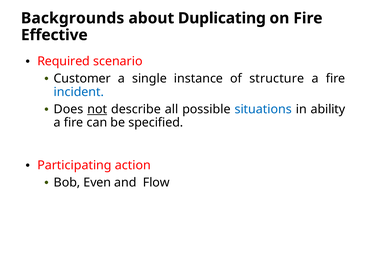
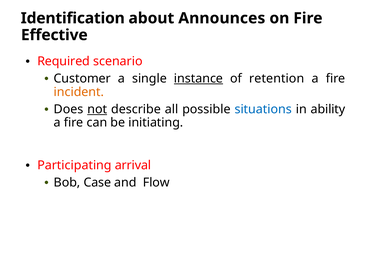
Backgrounds: Backgrounds -> Identification (73, 18)
Duplicating: Duplicating -> Announces (222, 18)
instance underline: none -> present (198, 79)
structure: structure -> retention (277, 79)
incident colour: blue -> orange (79, 92)
specified: specified -> initiating (156, 123)
action: action -> arrival (133, 166)
Even: Even -> Case (97, 183)
